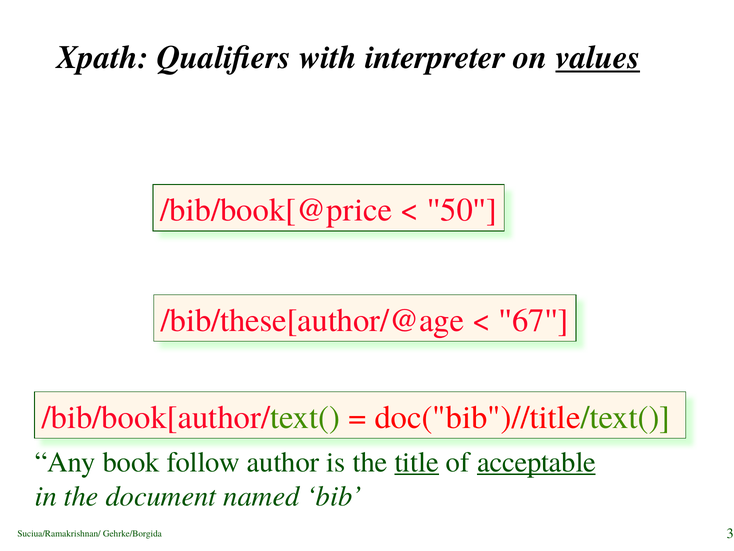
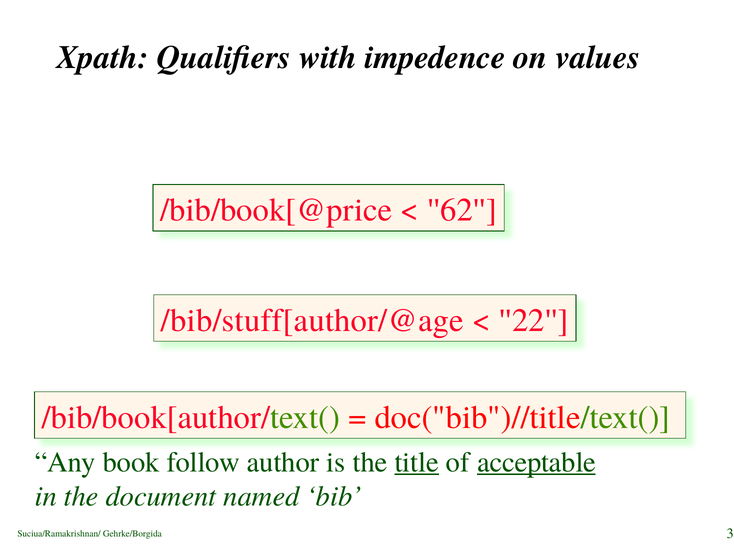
interpreter: interpreter -> impedence (435, 57)
values underline: present -> none (598, 57)
50: 50 -> 62 (457, 210)
/bib/these[author/@age: /bib/these[author/@age -> /bib/stuff[author/@age (312, 320)
67: 67 -> 22 (528, 320)
